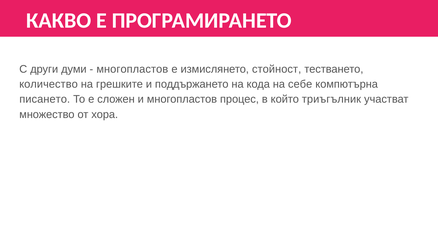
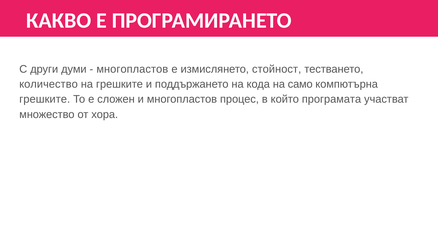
себе: себе -> само (300, 84)
писането: писането -> грешките (45, 99)
триъгълник: триъгълник -> програмата (331, 99)
